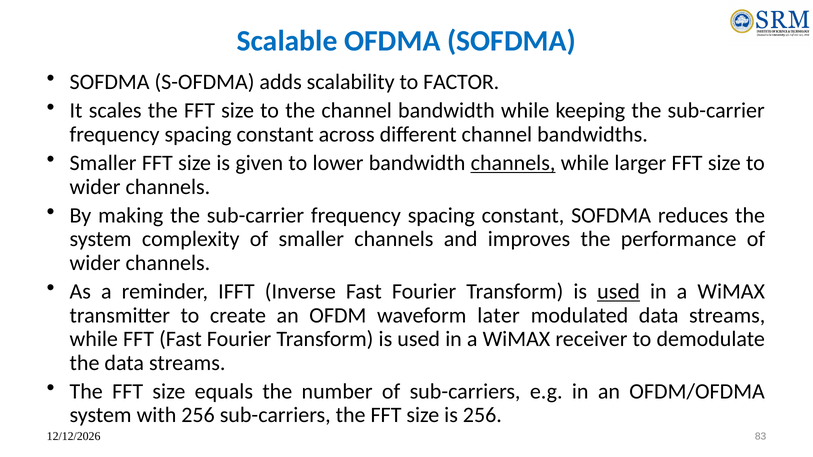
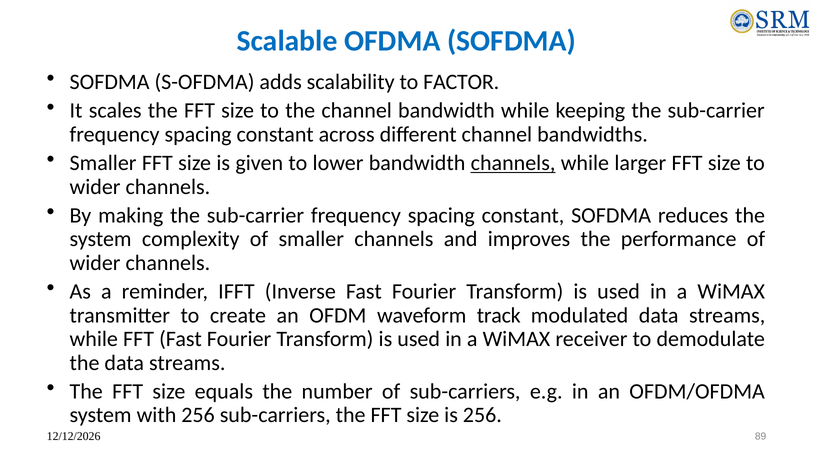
used underline: present -> none (619, 292)
later: later -> track (499, 316)
83: 83 -> 89 (761, 437)
